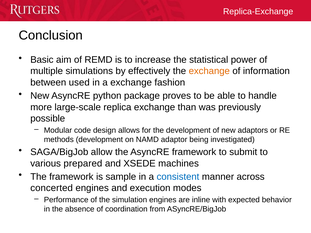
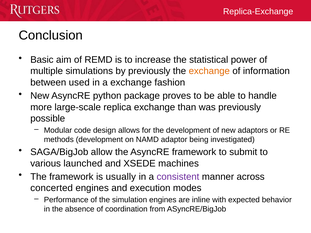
by effectively: effectively -> previously (149, 71)
prepared: prepared -> launched (83, 164)
sample: sample -> usually (121, 177)
consistent colour: blue -> purple (178, 177)
